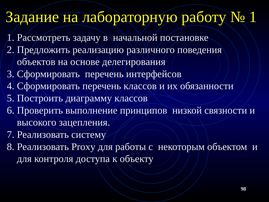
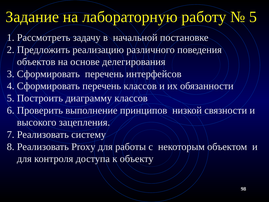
1: 1 -> 5 (253, 17)
